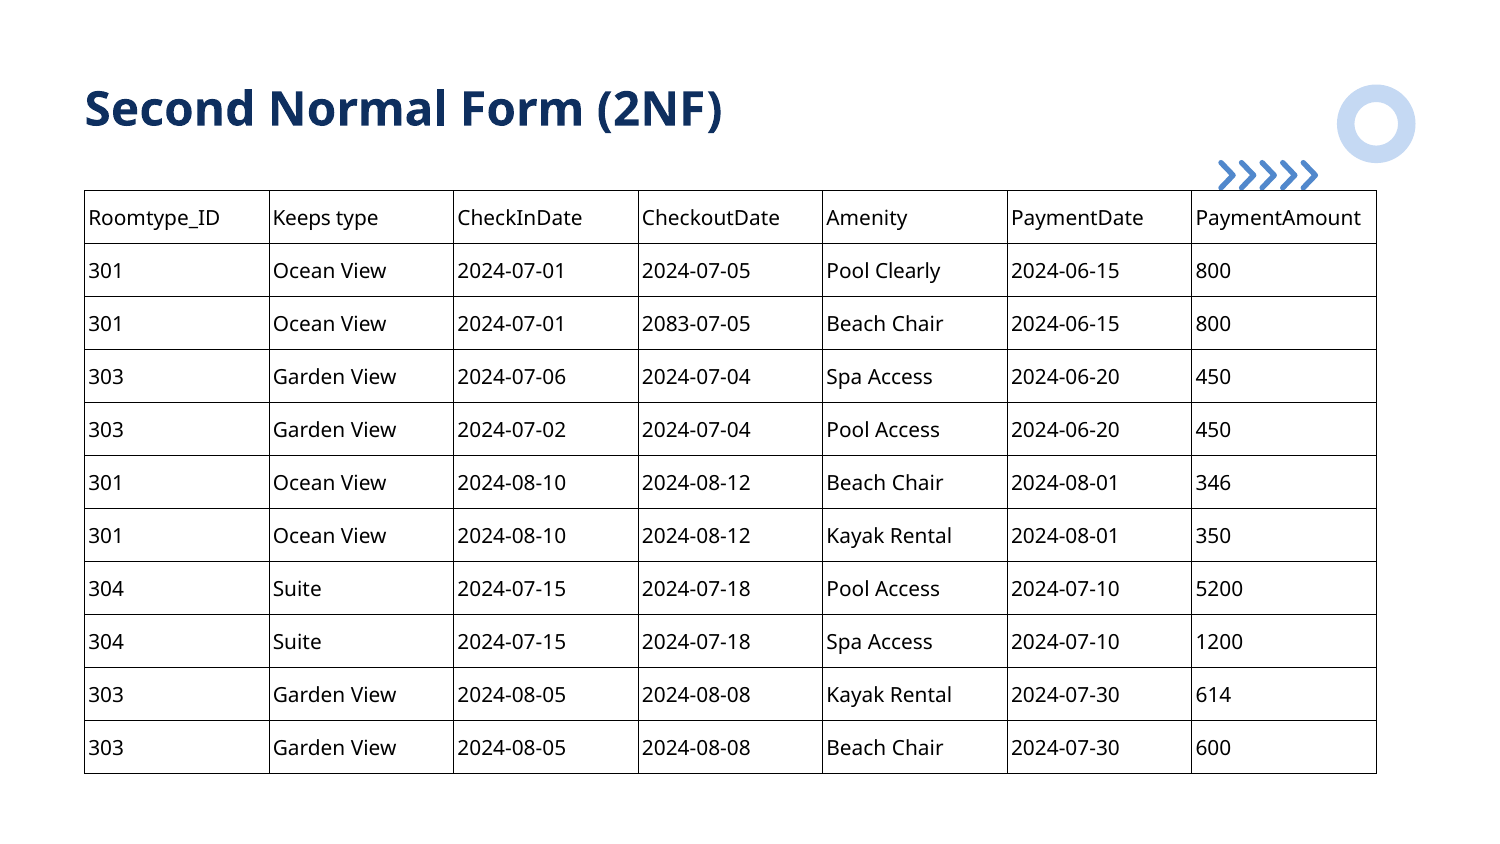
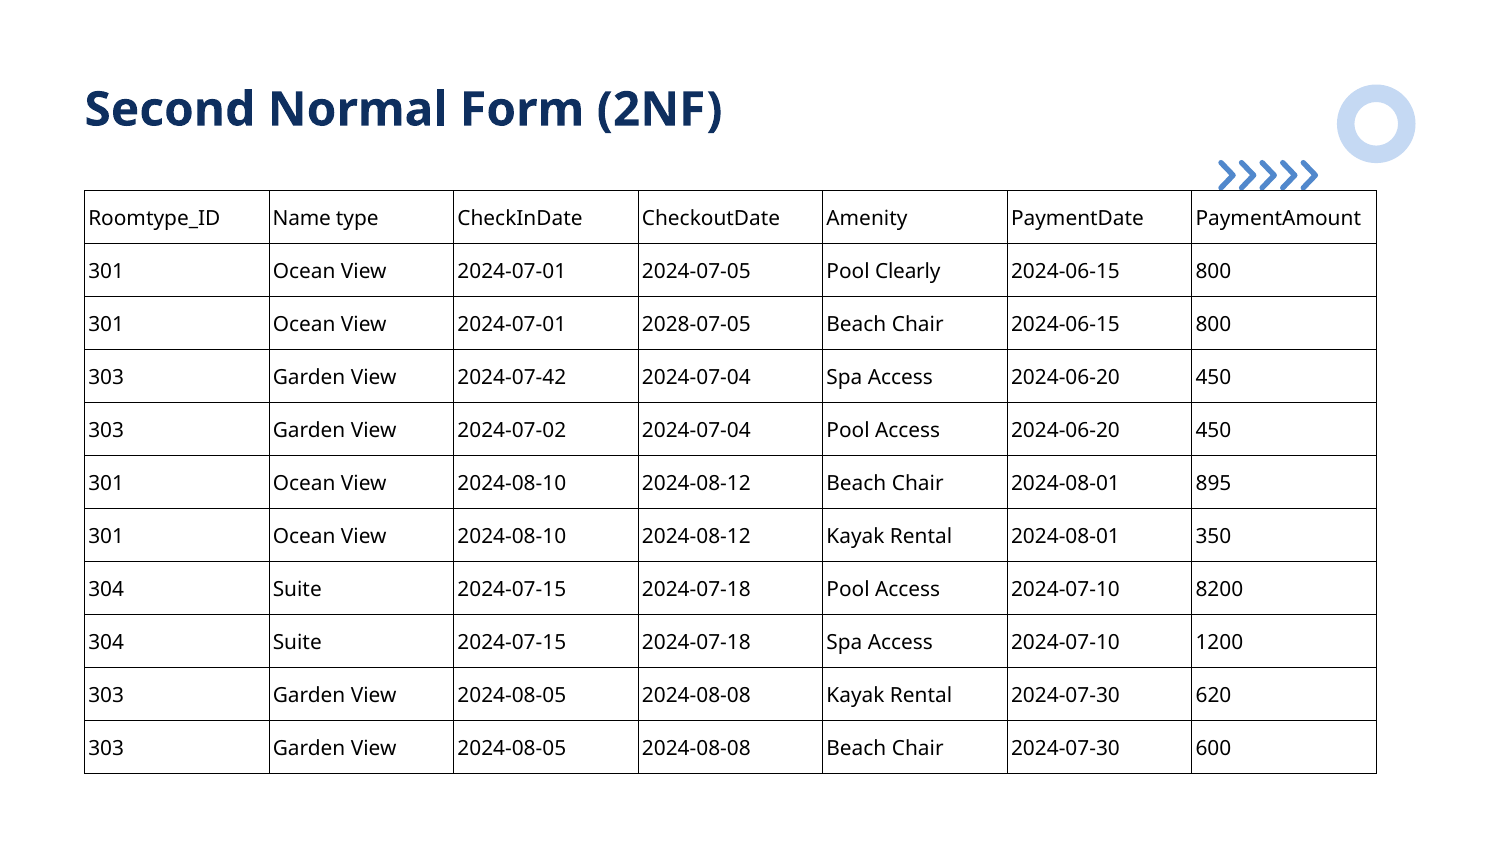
Keeps: Keeps -> Name (302, 219)
2083-07-05: 2083-07-05 -> 2028-07-05 (696, 325)
2024-07-06: 2024-07-06 -> 2024-07-42 (512, 377)
346: 346 -> 895 (1213, 483)
5200: 5200 -> 8200 (1219, 589)
614: 614 -> 620 (1213, 695)
